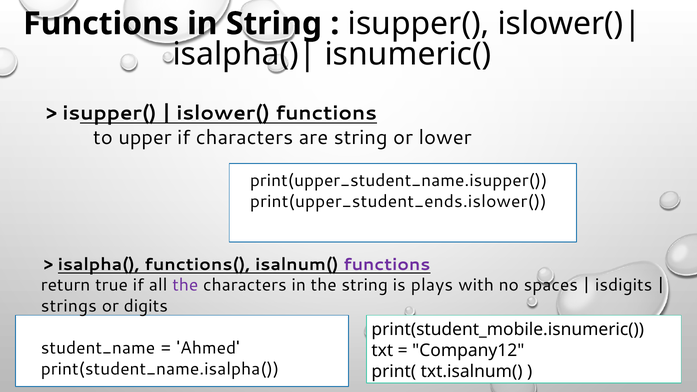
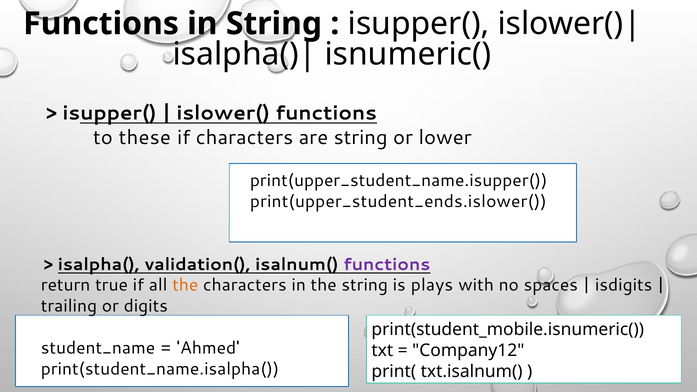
upper: upper -> these (145, 137)
functions(: functions( -> validation( (197, 264)
the colour: purple -> orange (185, 285)
strings: strings -> trailing (69, 306)
